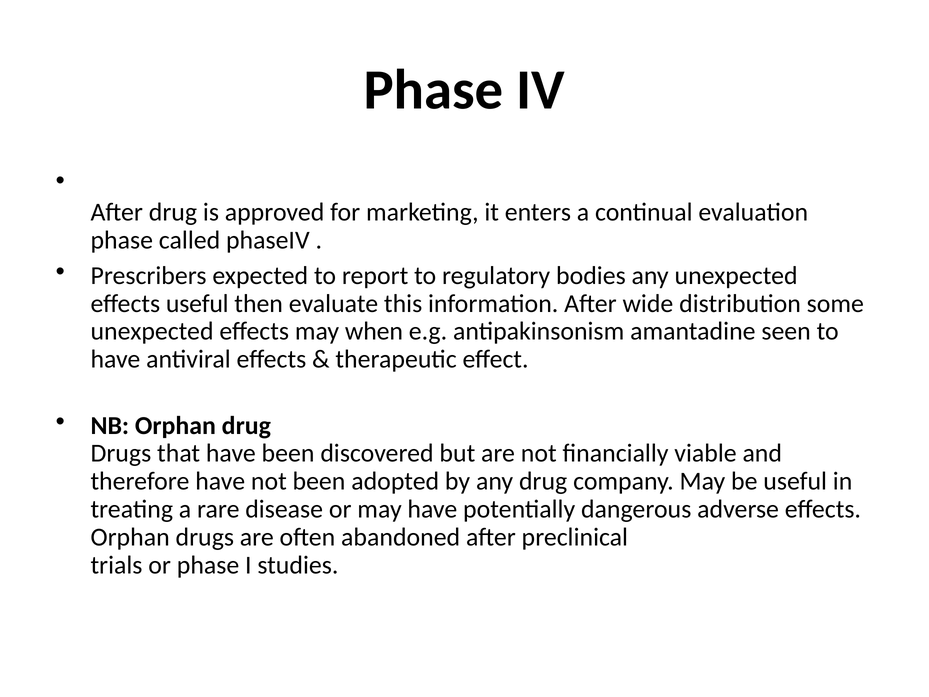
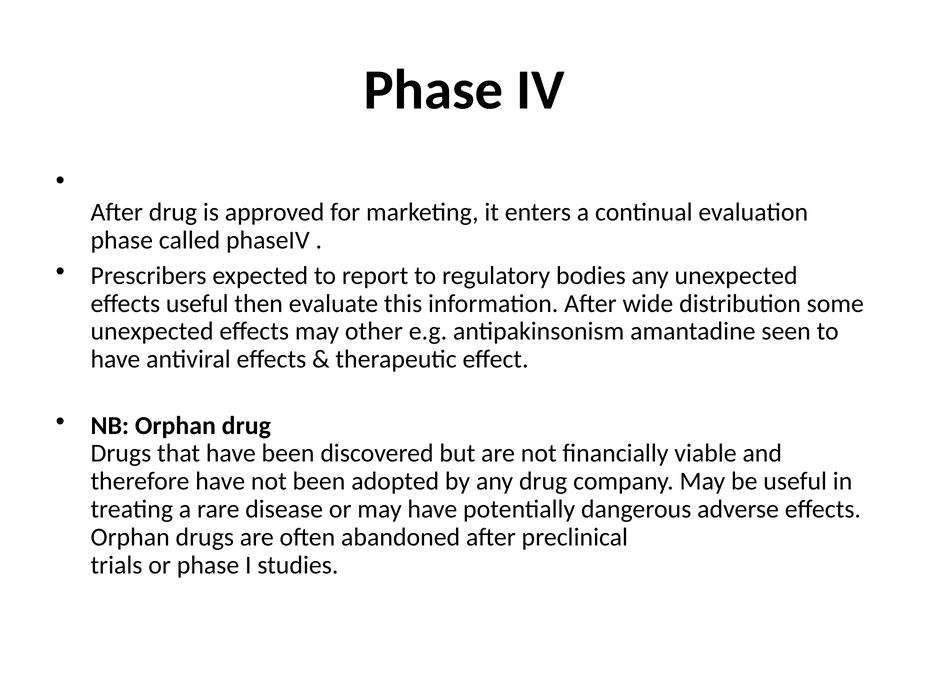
when: when -> other (374, 331)
